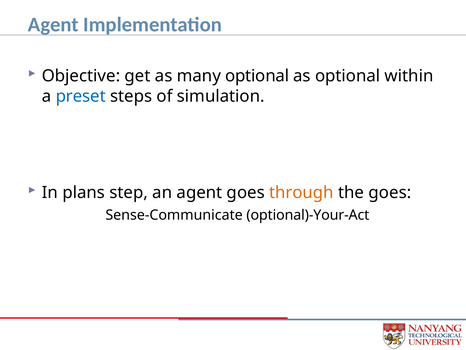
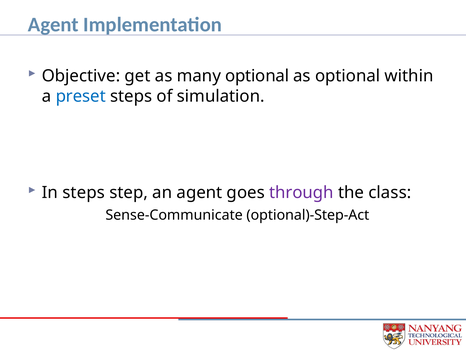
In plans: plans -> steps (84, 192)
through colour: orange -> purple (301, 192)
the goes: goes -> class (390, 192)
optional)-Your-Act: optional)-Your-Act -> optional)-Step-Act (308, 215)
